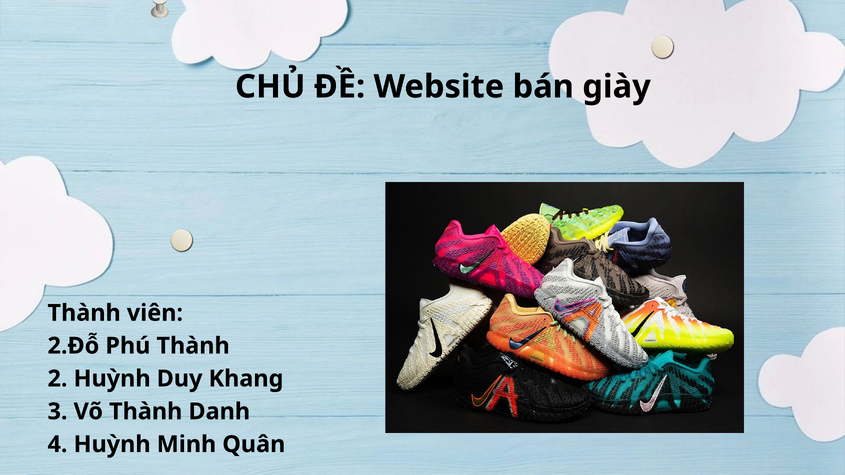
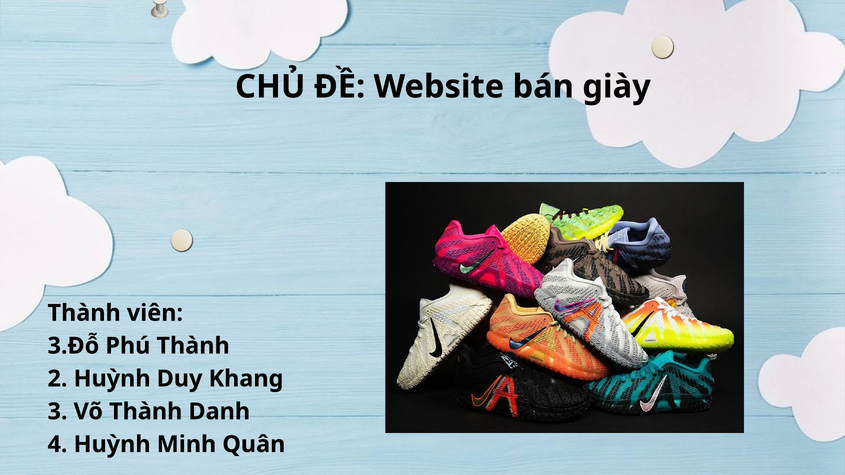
2.Đỗ: 2.Đỗ -> 3.Đỗ (73, 346)
